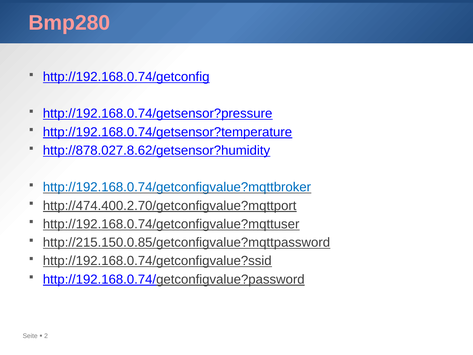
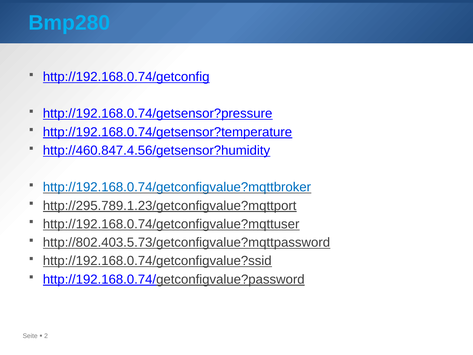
Bmp280 colour: pink -> light blue (69, 23)
http://878.027.8.62/getsensor?humidity: http://878.027.8.62/getsensor?humidity -> http://460.847.4.56/getsensor?humidity (156, 150)
http://474.400.2.70/getconfigvalue?mqttport: http://474.400.2.70/getconfigvalue?mqttport -> http://295.789.1.23/getconfigvalue?mqttport (170, 206)
http://215.150.0.85/getconfigvalue?mqttpassword: http://215.150.0.85/getconfigvalue?mqttpassword -> http://802.403.5.73/getconfigvalue?mqttpassword (186, 242)
